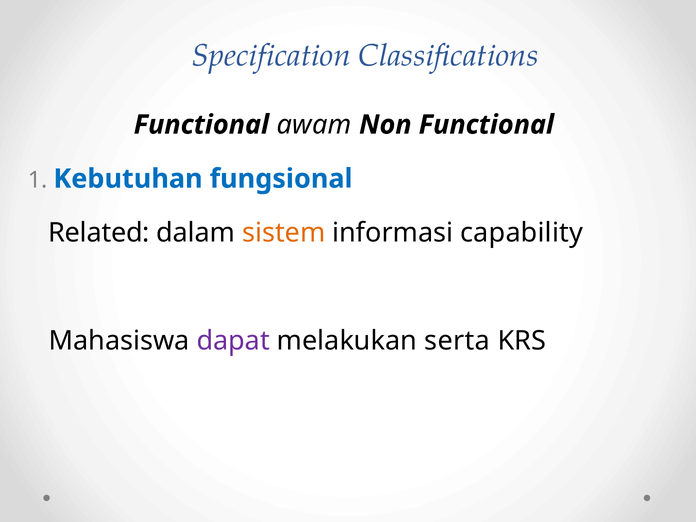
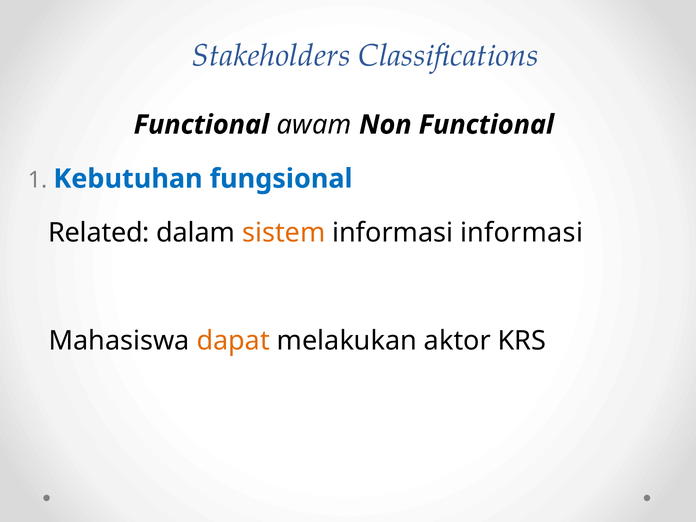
Specification: Specification -> Stakeholders (271, 56)
informasi capability: capability -> informasi (522, 233)
dapat colour: purple -> orange (233, 341)
serta: serta -> aktor (457, 341)
